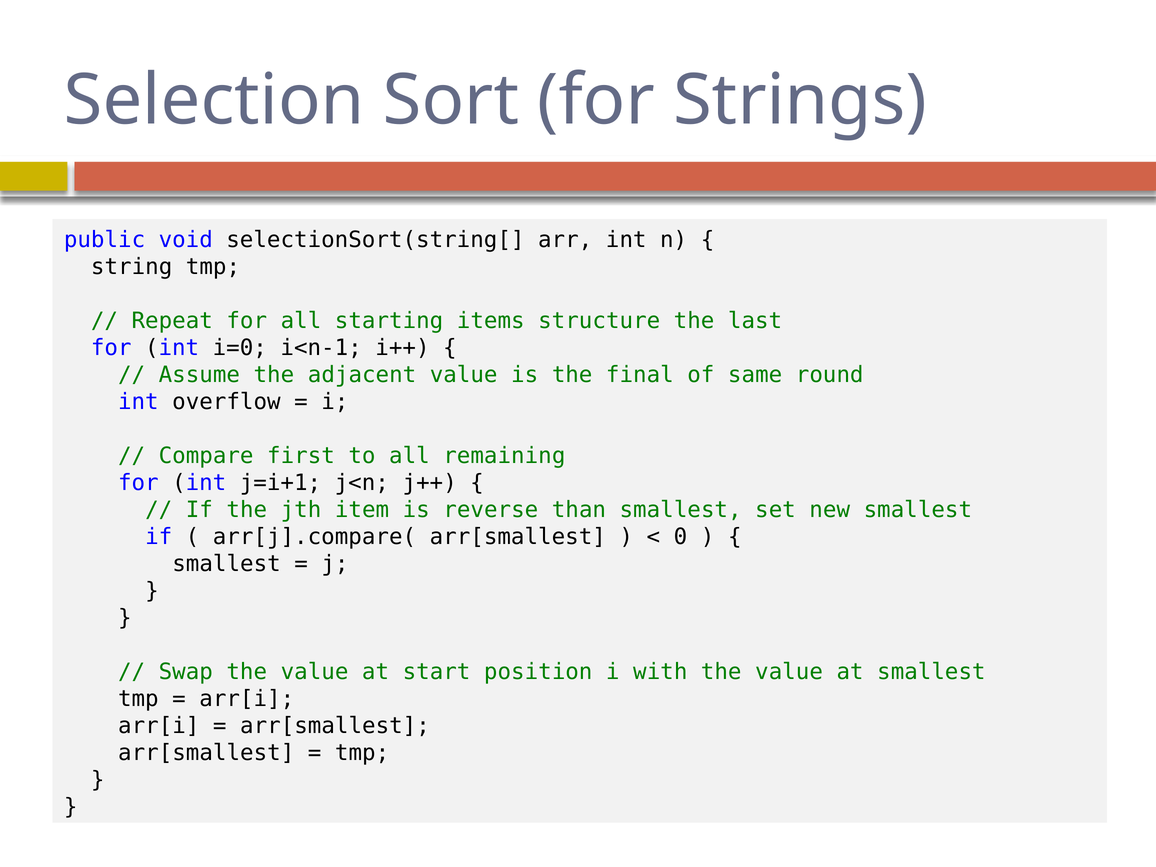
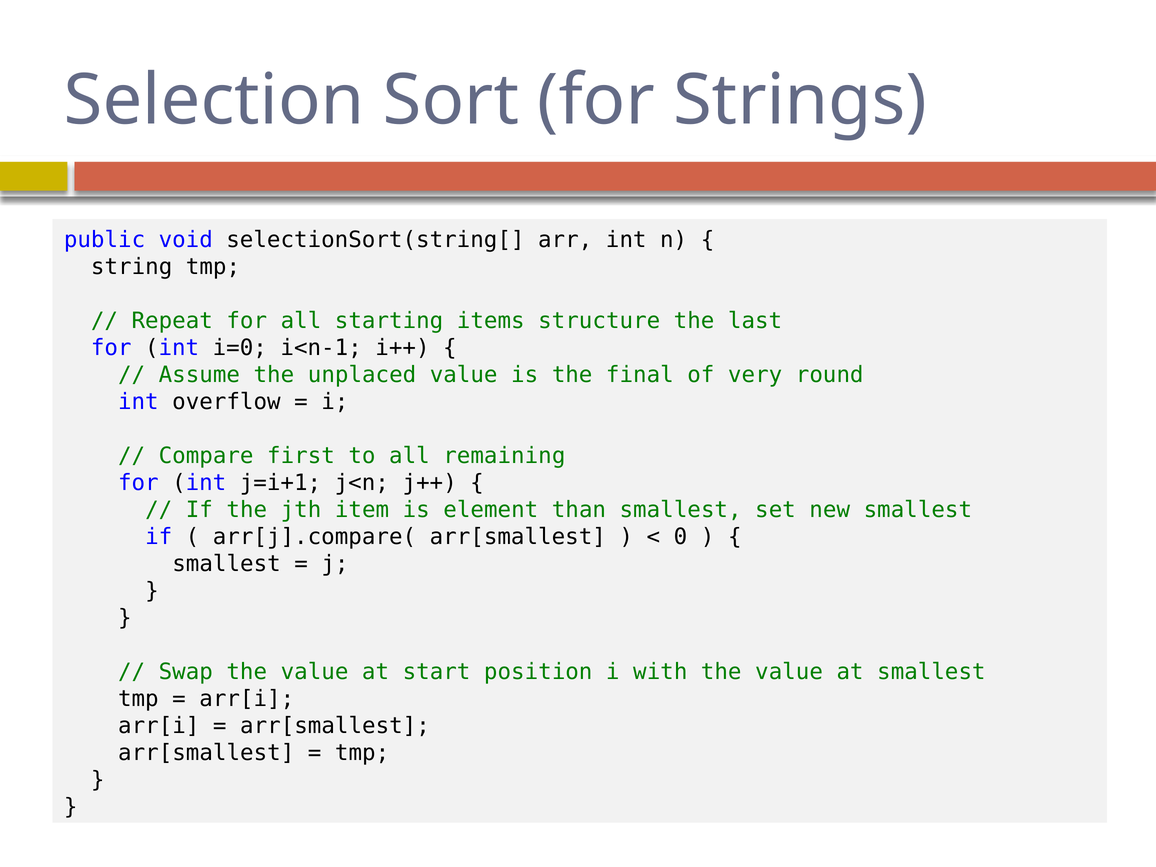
adjacent: adjacent -> unplaced (362, 375)
same: same -> very (755, 375)
reverse: reverse -> element (491, 510)
